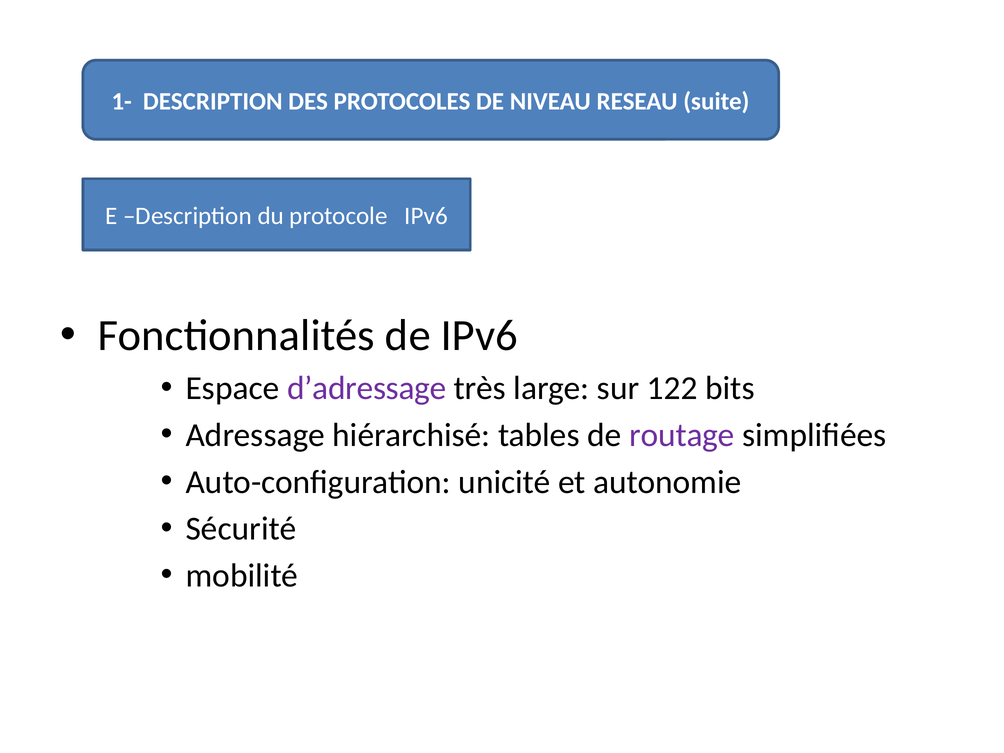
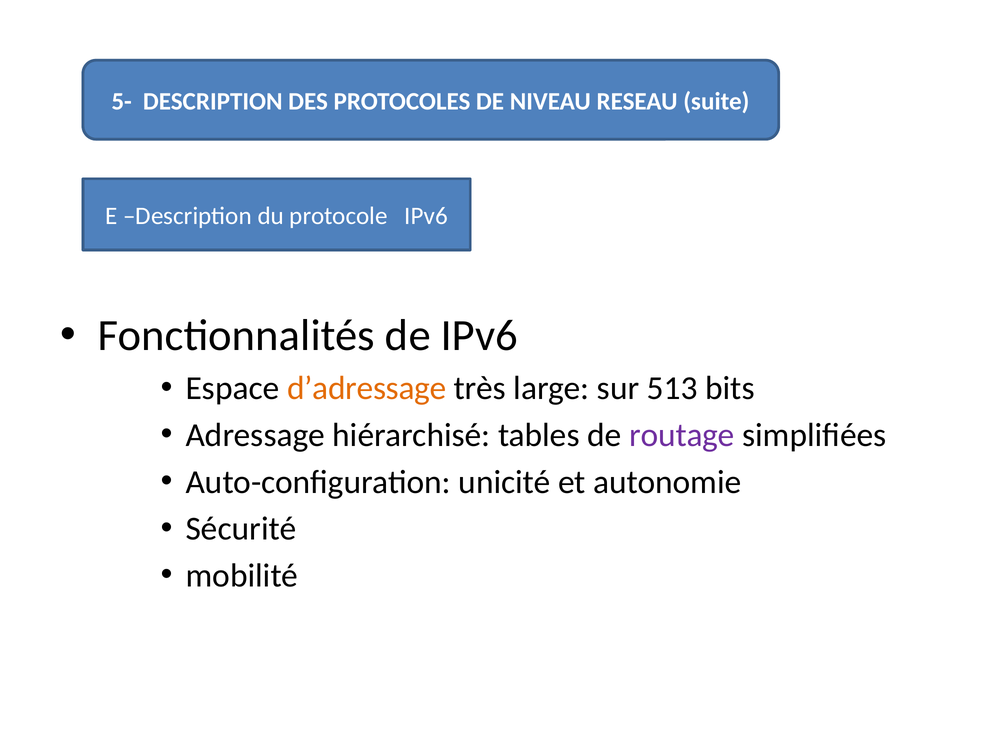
1-: 1- -> 5- (122, 101)
d’adressage colour: purple -> orange (367, 388)
122: 122 -> 513 (672, 388)
